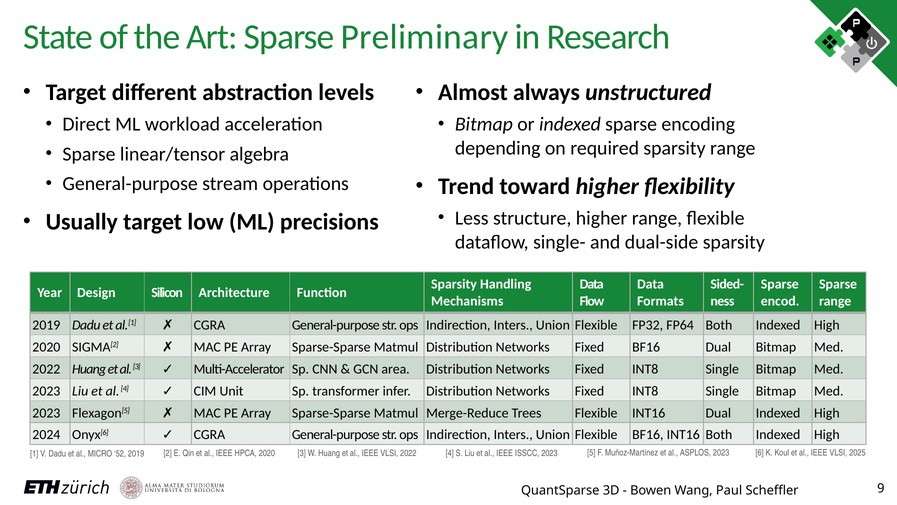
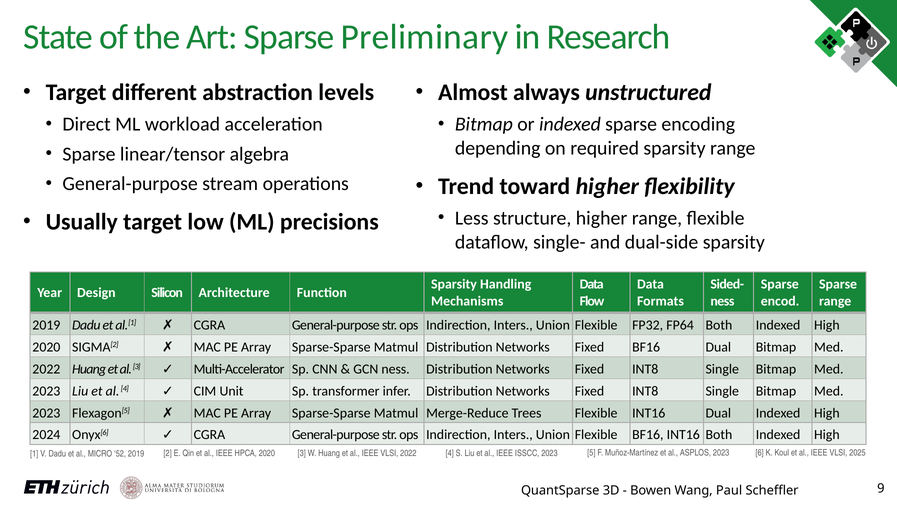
GCN area: area -> ness (396, 369)
